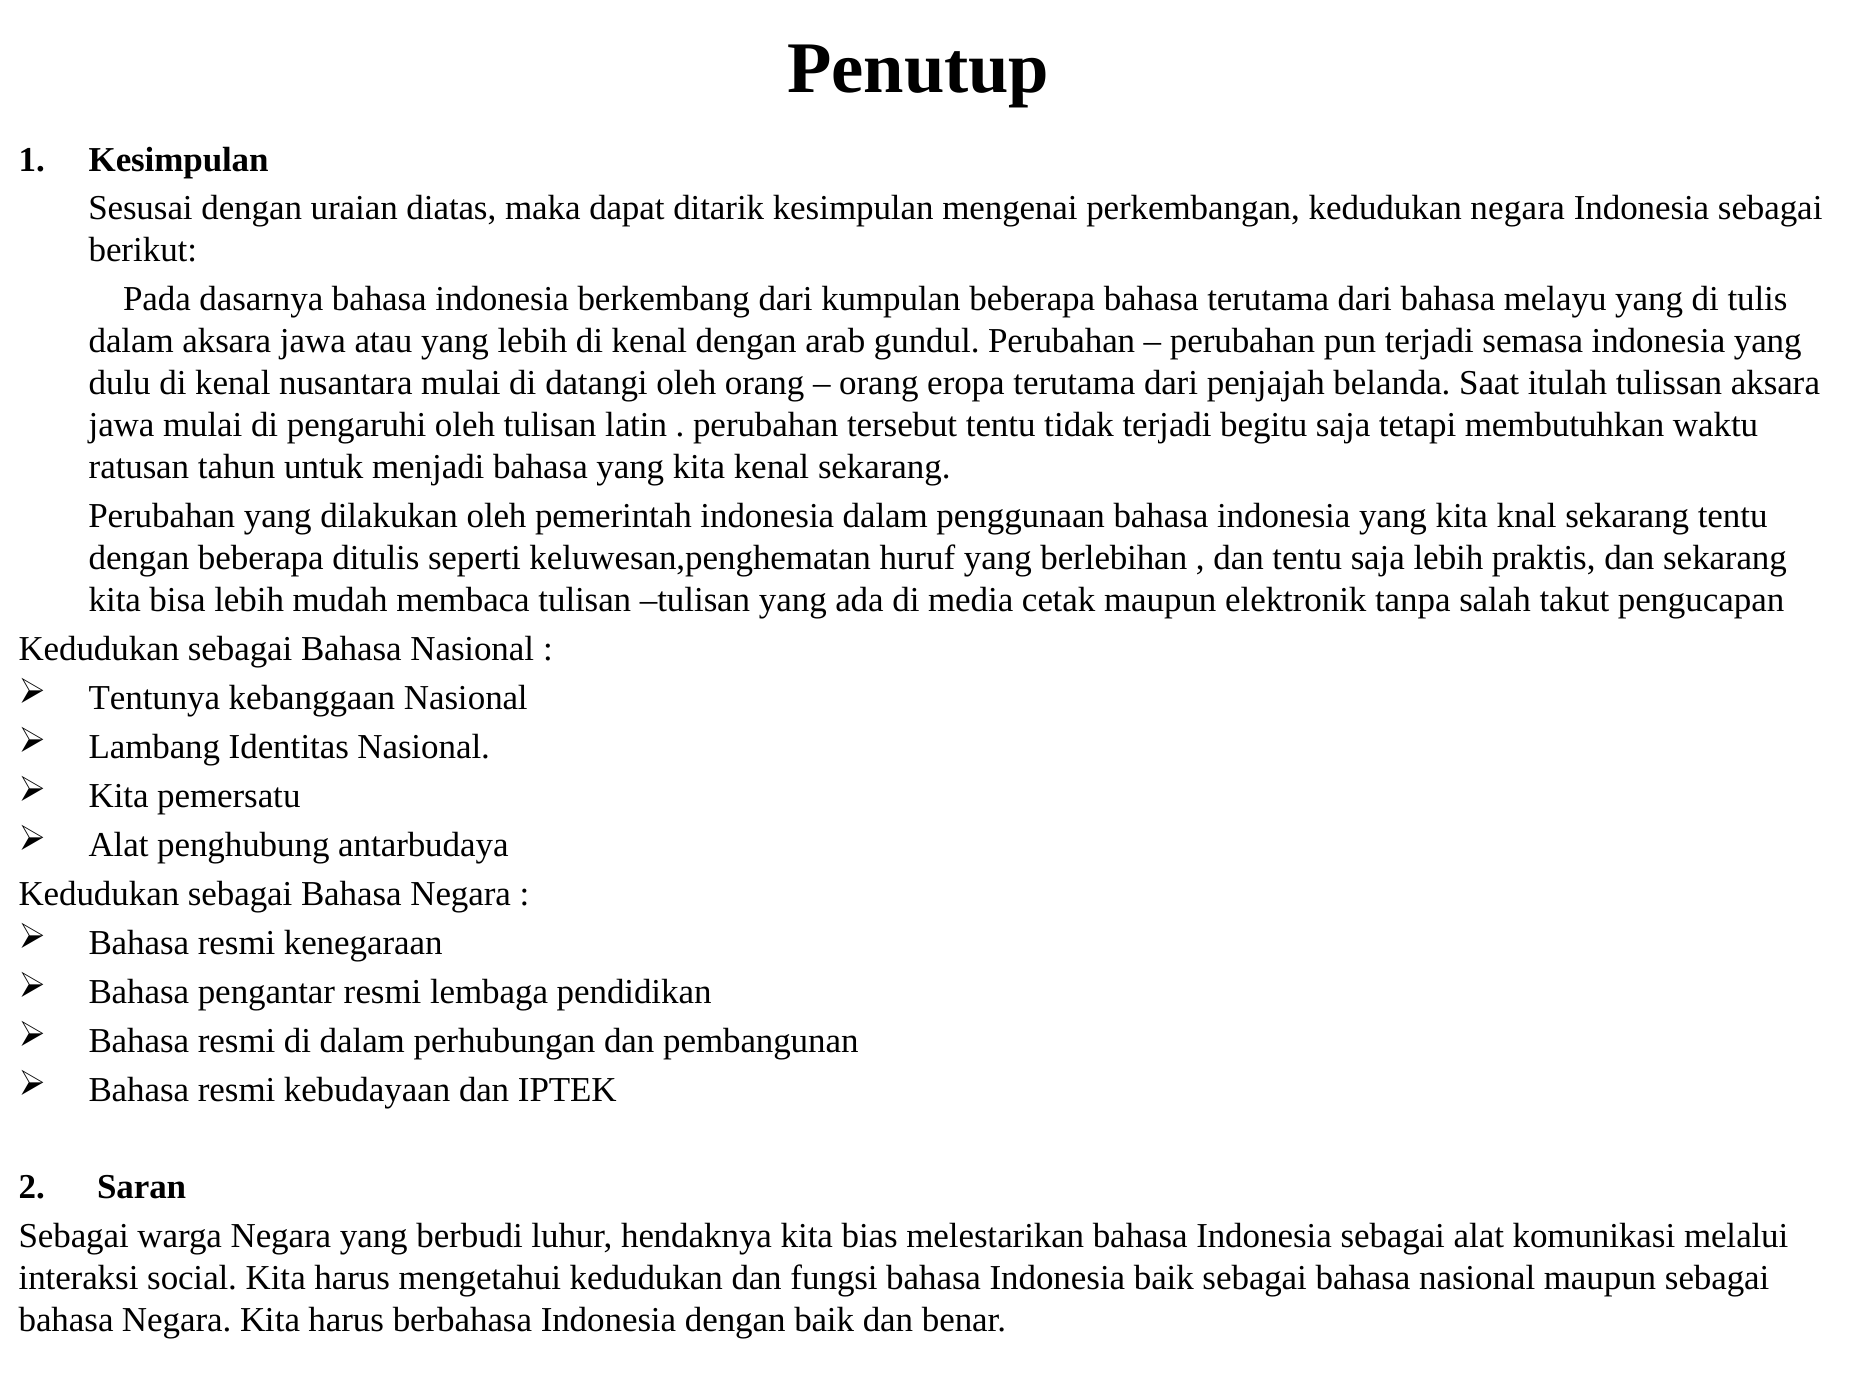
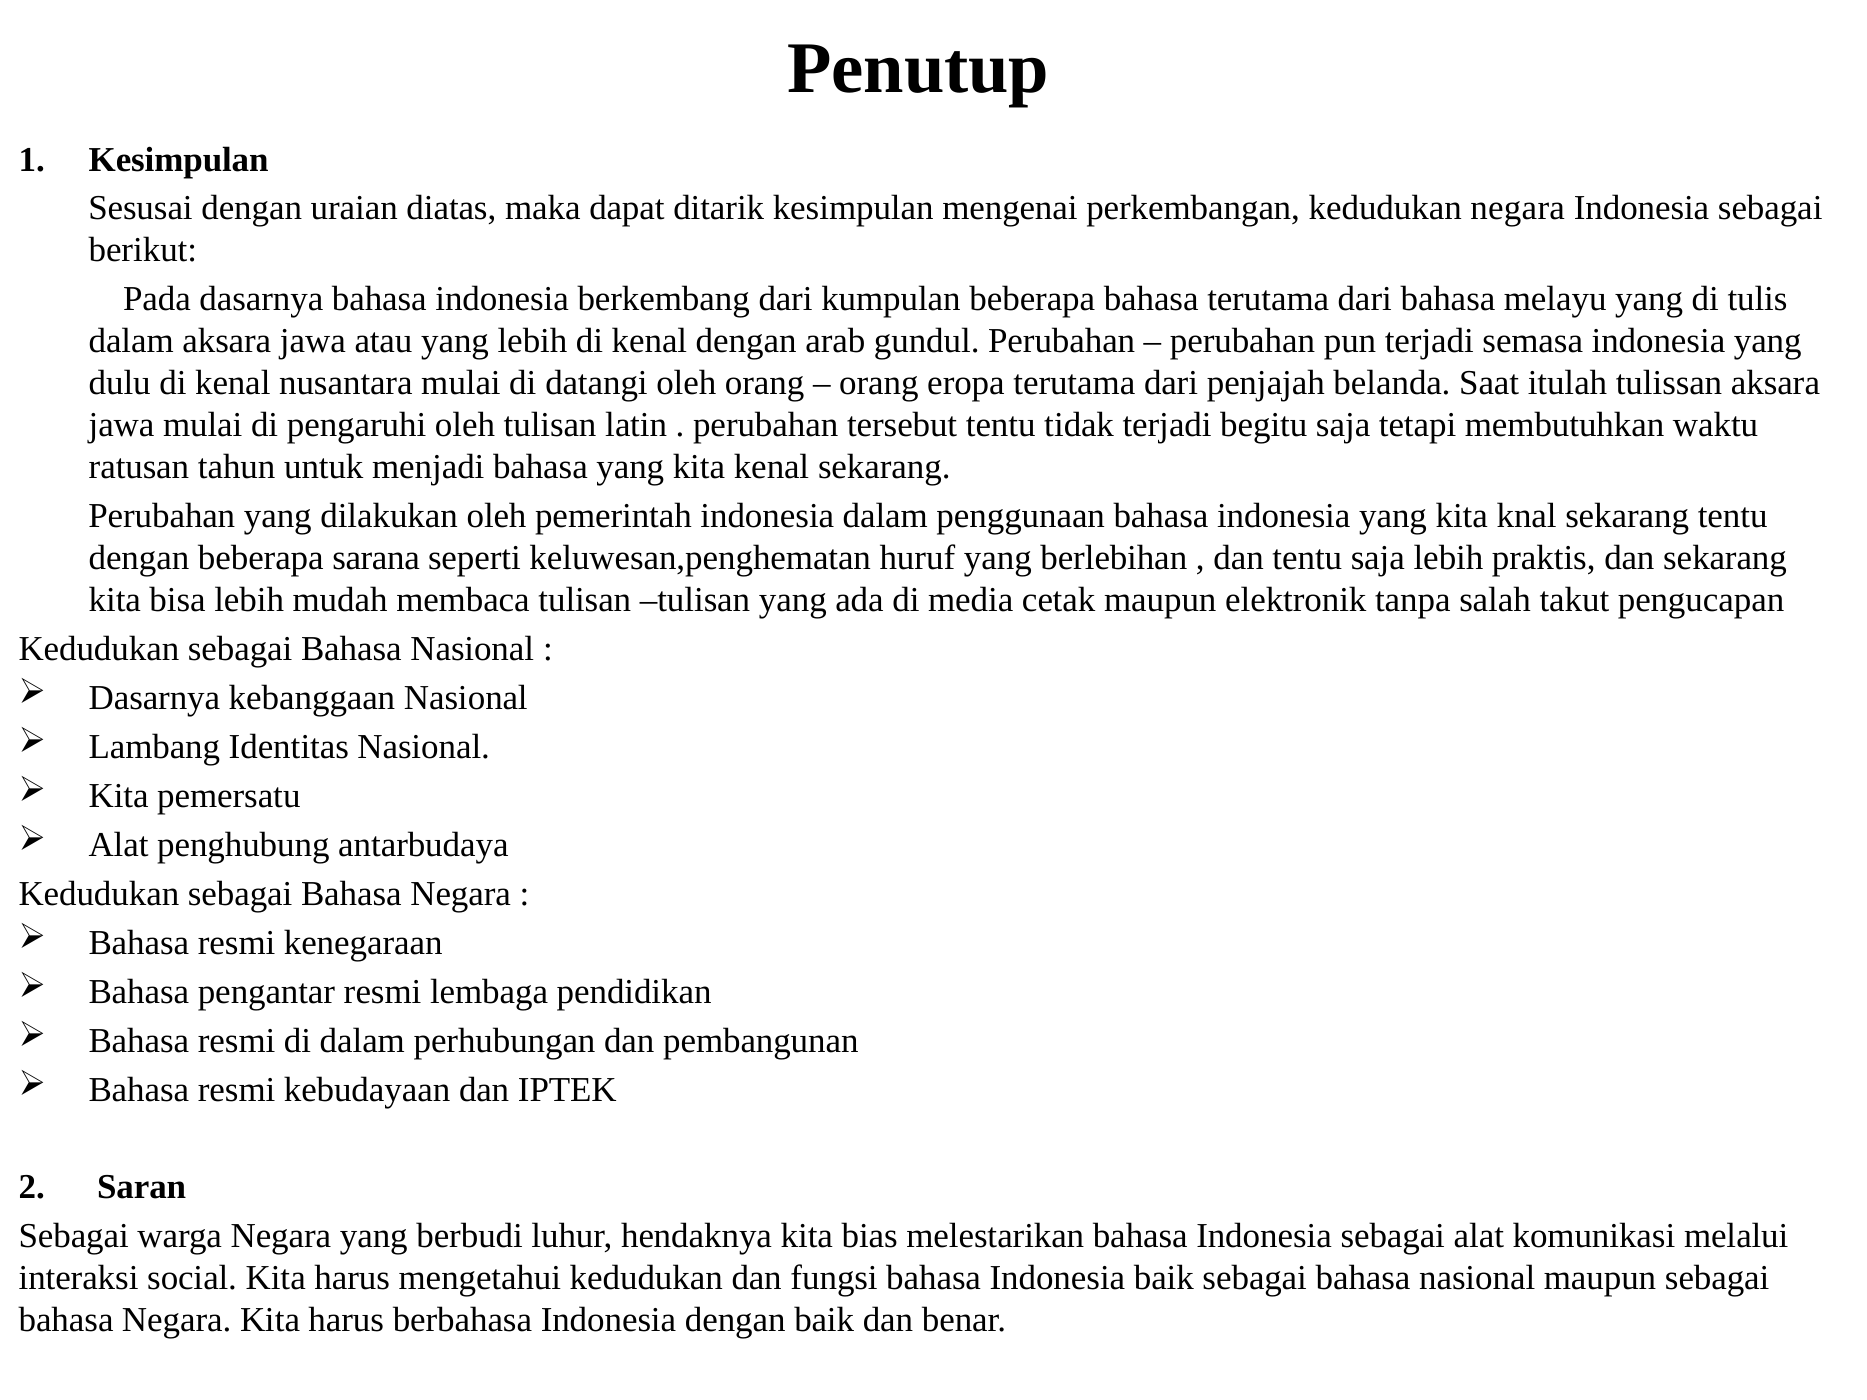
ditulis: ditulis -> sarana (376, 558)
Tentunya: Tentunya -> Dasarnya (154, 698)
